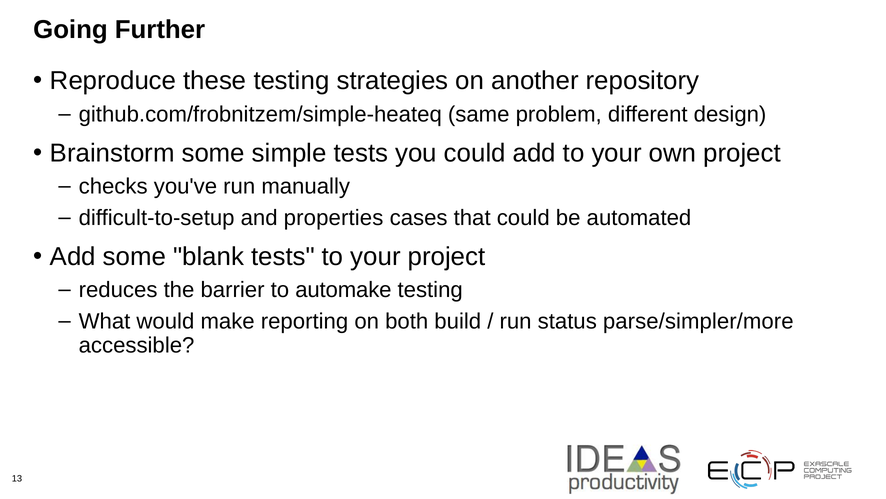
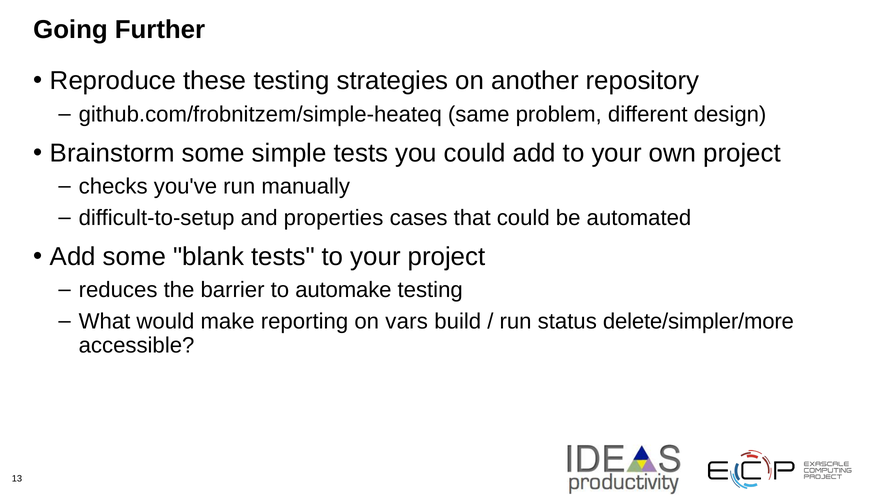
both: both -> vars (407, 321)
parse/simpler/more: parse/simpler/more -> delete/simpler/more (698, 321)
